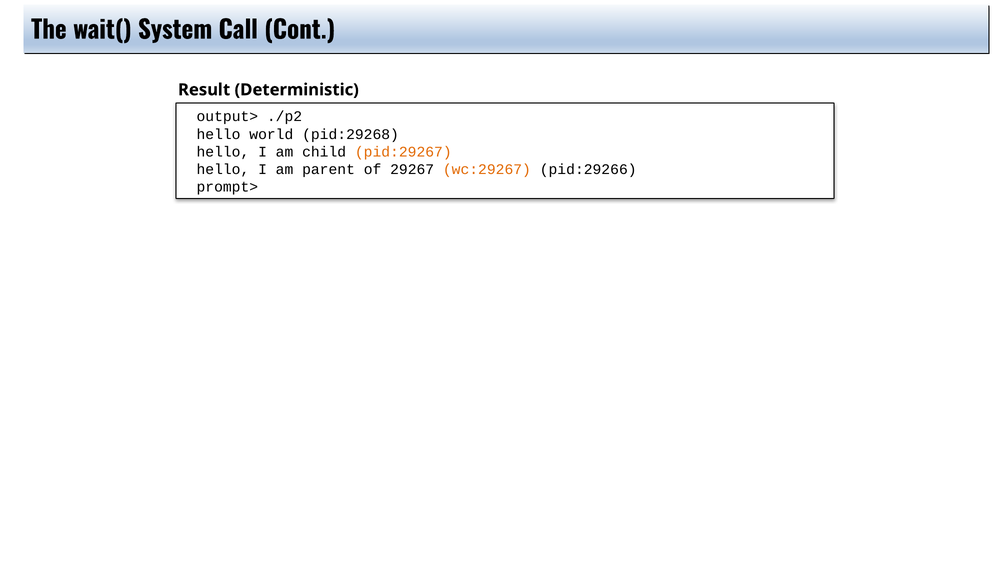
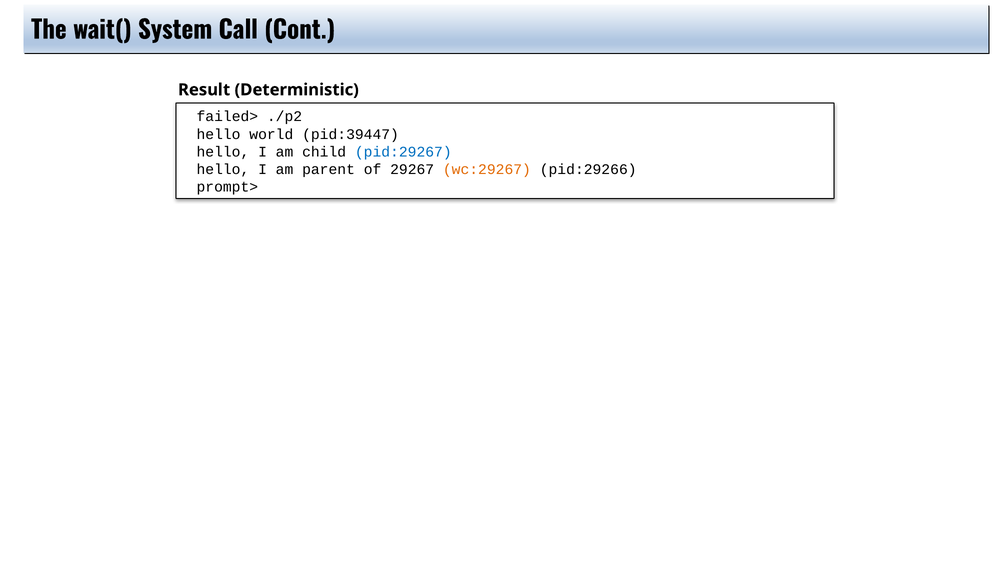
output>: output> -> failed> (227, 117)
pid:29268: pid:29268 -> pid:39447 (351, 134)
pid:29267 colour: orange -> blue (403, 152)
